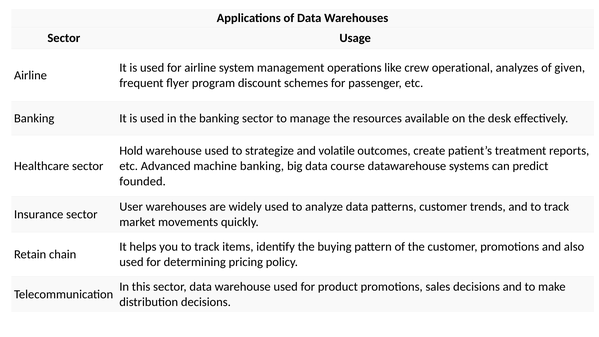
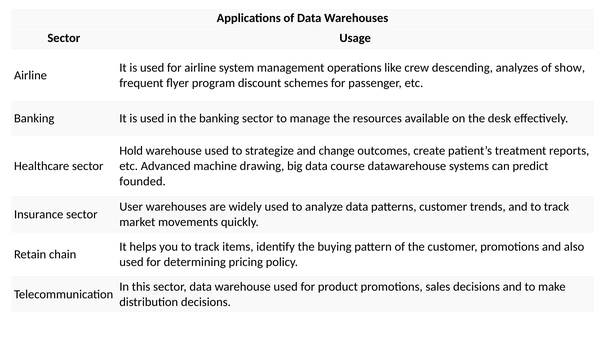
operational: operational -> descending (462, 68)
given: given -> show (570, 68)
volatile: volatile -> change (337, 151)
machine banking: banking -> drawing (262, 166)
